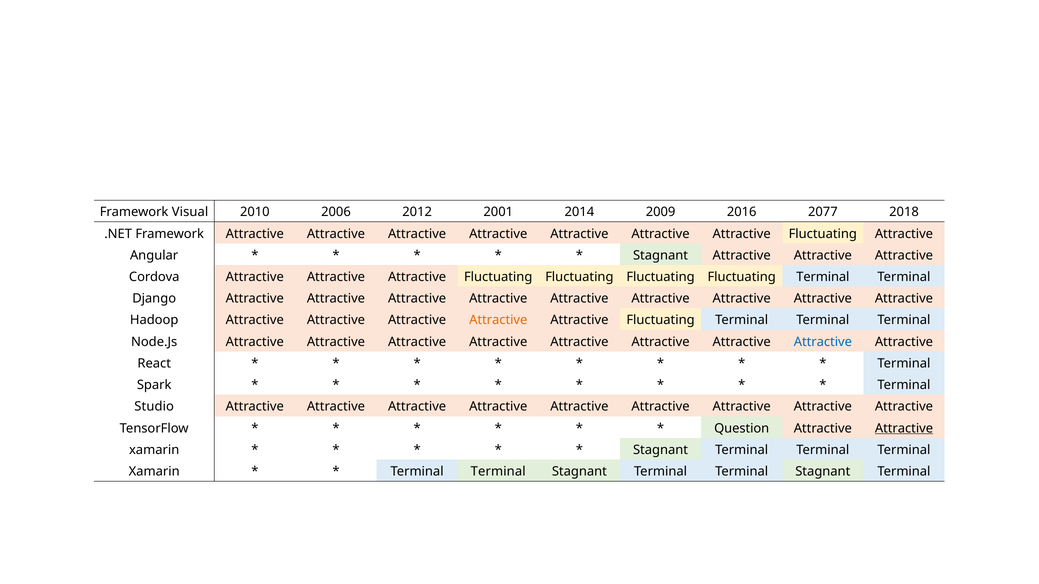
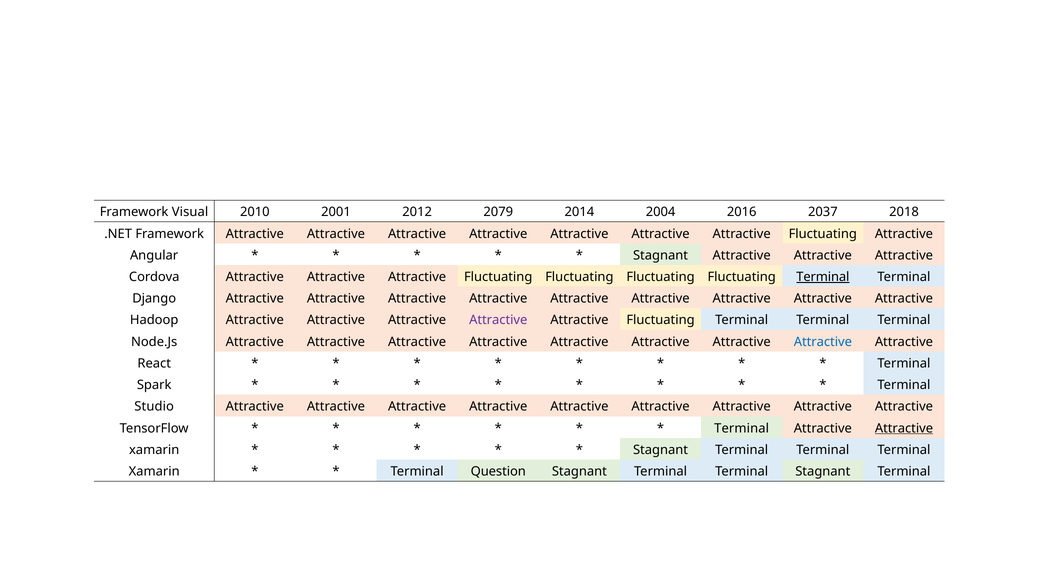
2006: 2006 -> 2001 (336, 212)
2001: 2001 -> 2079 (498, 212)
2009: 2009 -> 2004 (661, 212)
2077: 2077 -> 2037 (823, 212)
Terminal underline: none -> present (823, 277)
Attractive colour: orange -> purple (498, 320)
Question: Question -> Terminal (742, 429)
Terminal: Terminal -> Question (498, 472)
